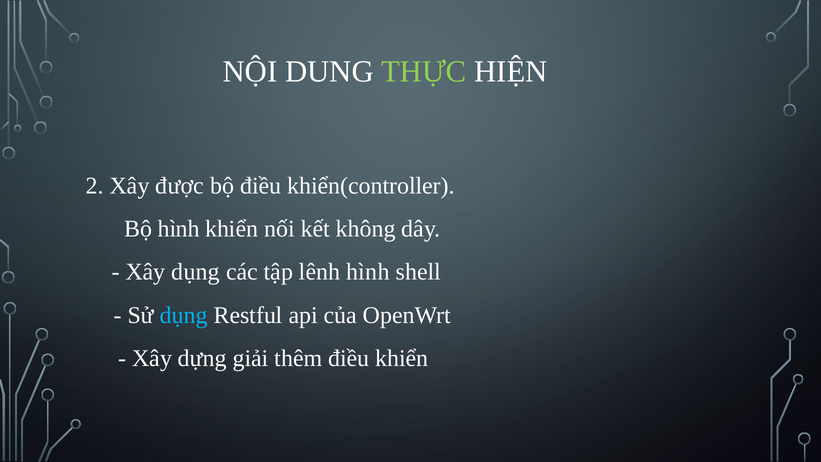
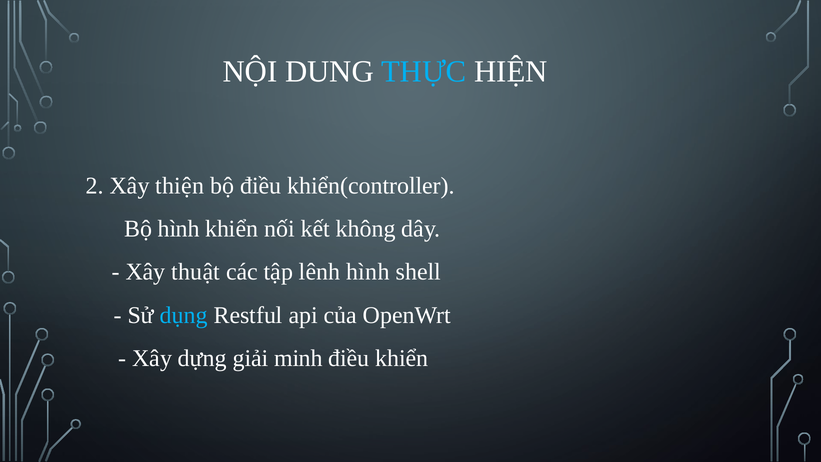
THỰC colour: light green -> light blue (424, 72)
được: được -> thiện (180, 186)
Xây dụng: dụng -> thuật (196, 272)
thêm: thêm -> minh (298, 358)
